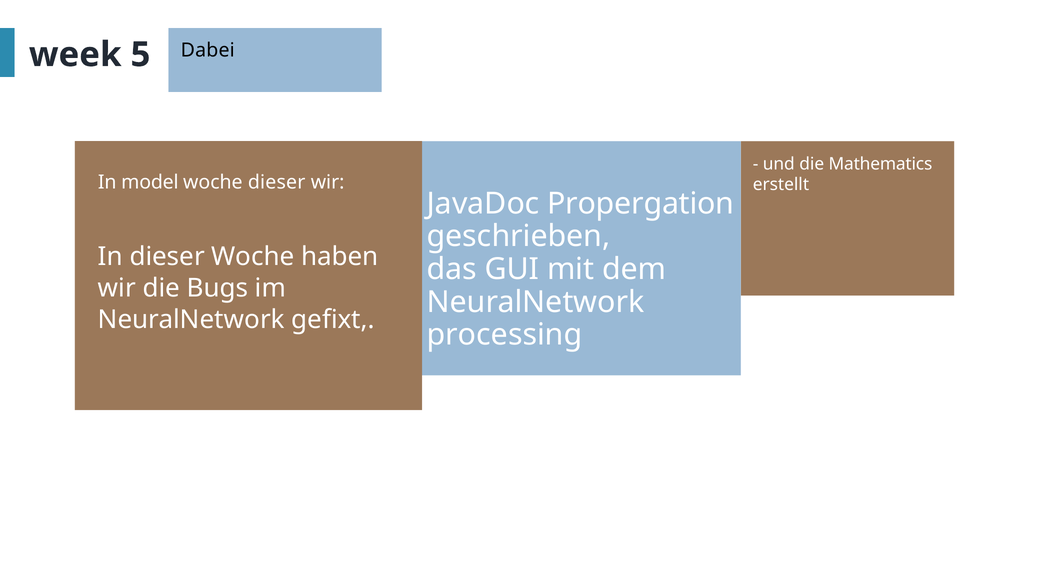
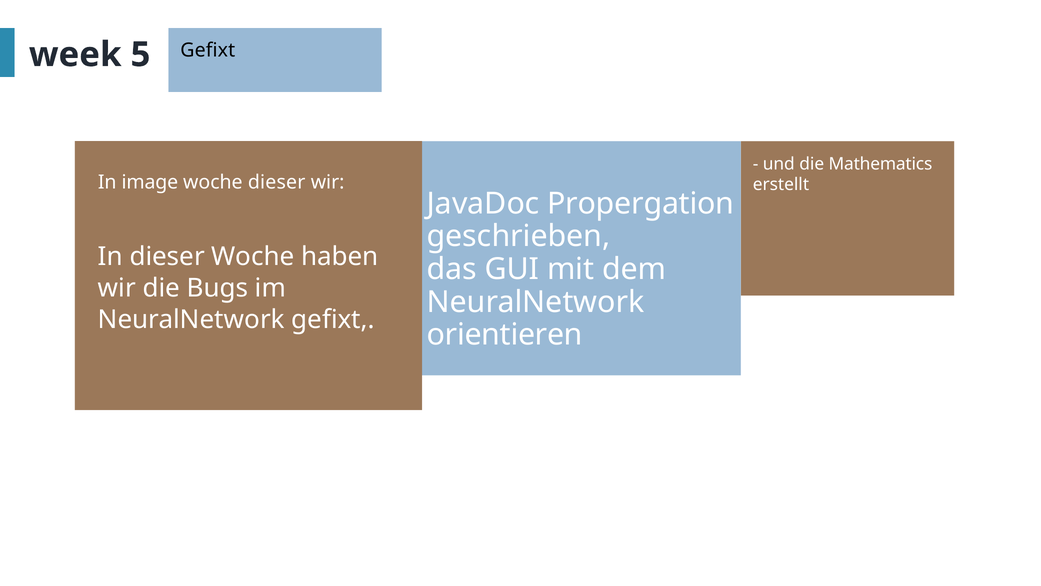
Dabei: Dabei -> Gefixt (208, 50)
model: model -> image (150, 182)
processing: processing -> orientieren (505, 335)
